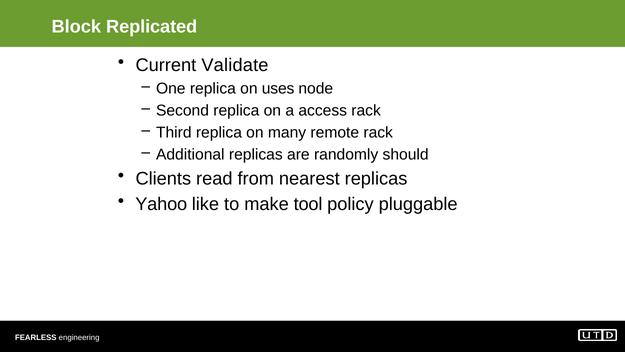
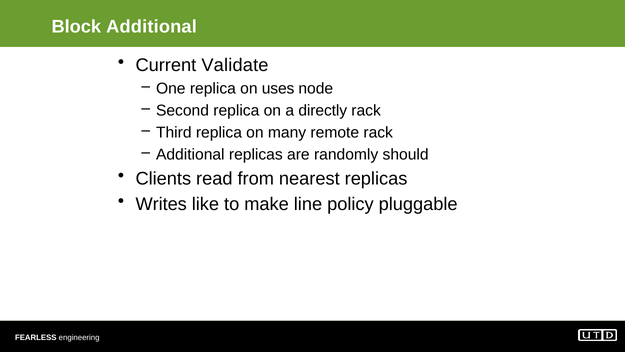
Block Replicated: Replicated -> Additional (152, 27)
access: access -> directly (323, 110)
Yahoo: Yahoo -> Writes (161, 204)
tool: tool -> line (308, 204)
